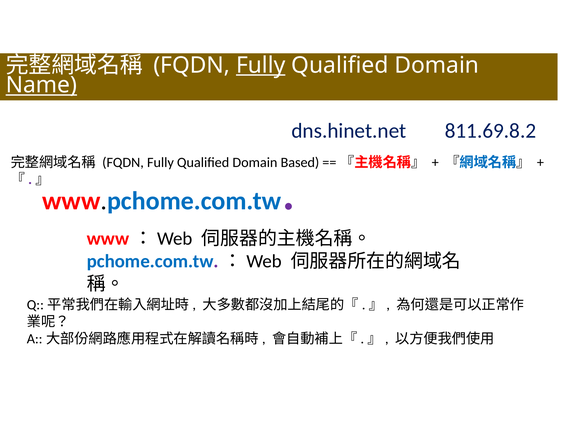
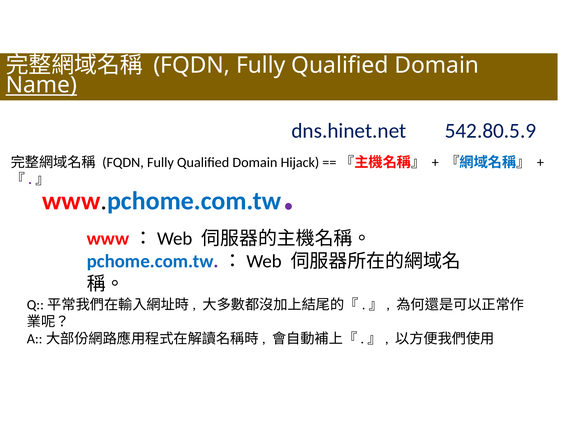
Fully underline: present -> none (261, 65)
811.69.8.2: 811.69.8.2 -> 542.80.5.9 (490, 131)
Based: Based -> Hijack (300, 163)
